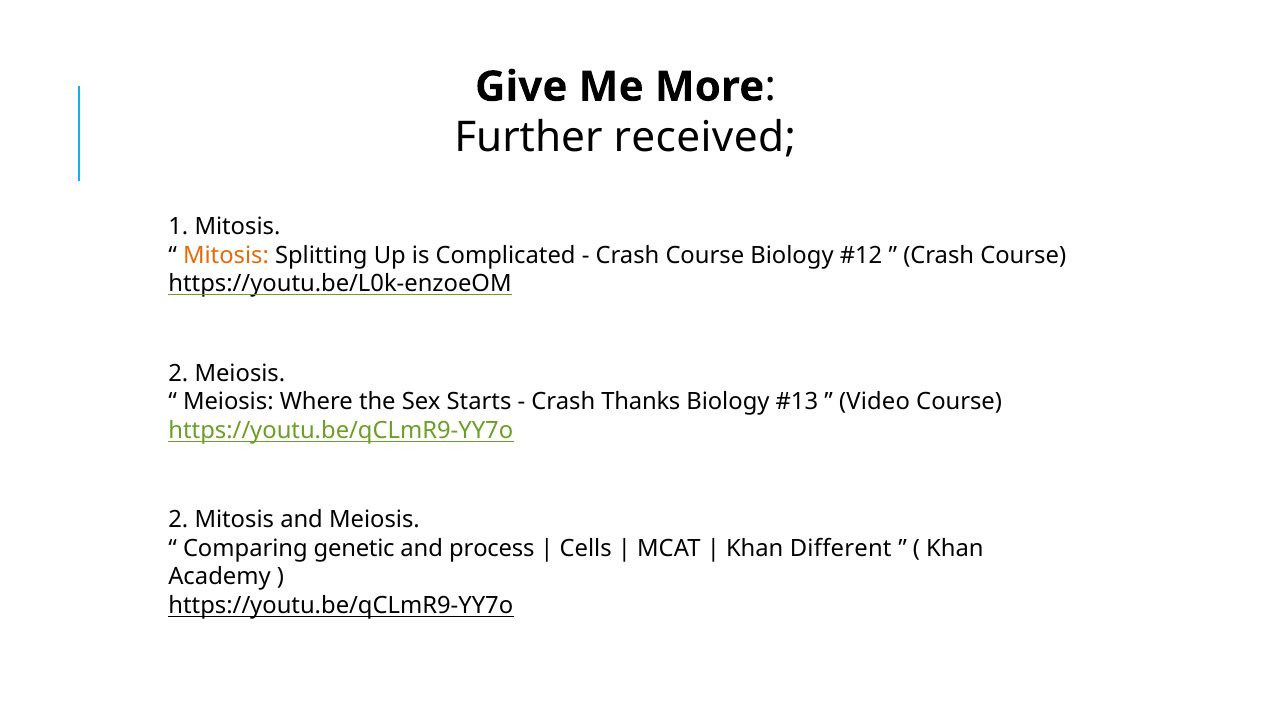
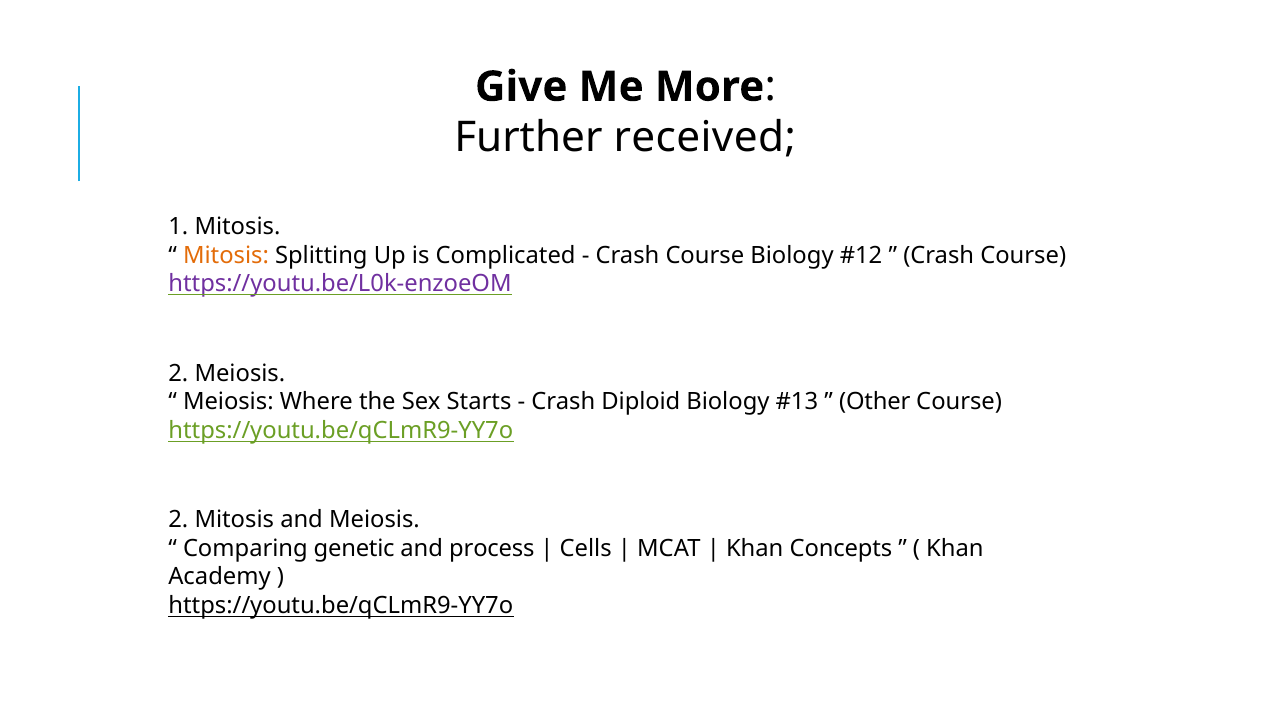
https://youtu.be/L0k-enzoeOM colour: black -> purple (340, 284)
Thanks: Thanks -> Diploid (641, 402)
Video: Video -> Other (875, 402)
Different: Different -> Concepts (841, 548)
